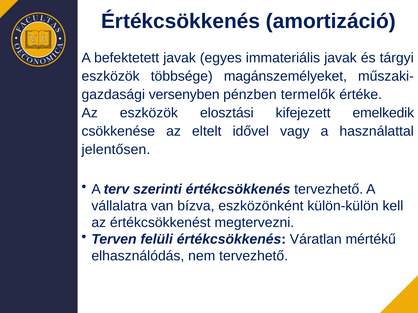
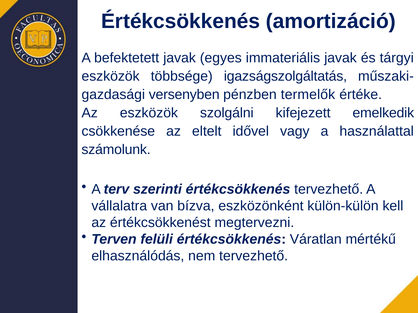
magánszemélyeket: magánszemélyeket -> igazságszolgáltatás (285, 76)
elosztási: elosztási -> szolgálni (227, 113)
jelentősen: jelentősen -> számolunk (116, 150)
